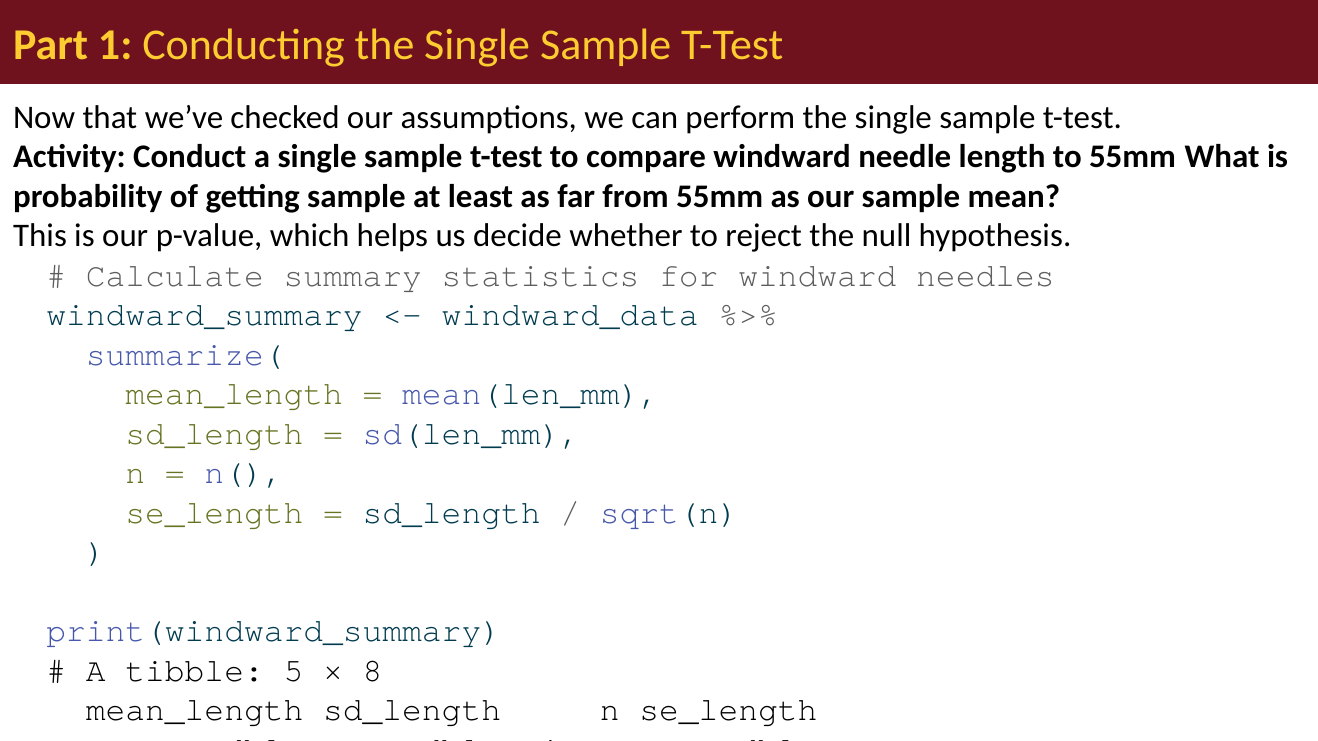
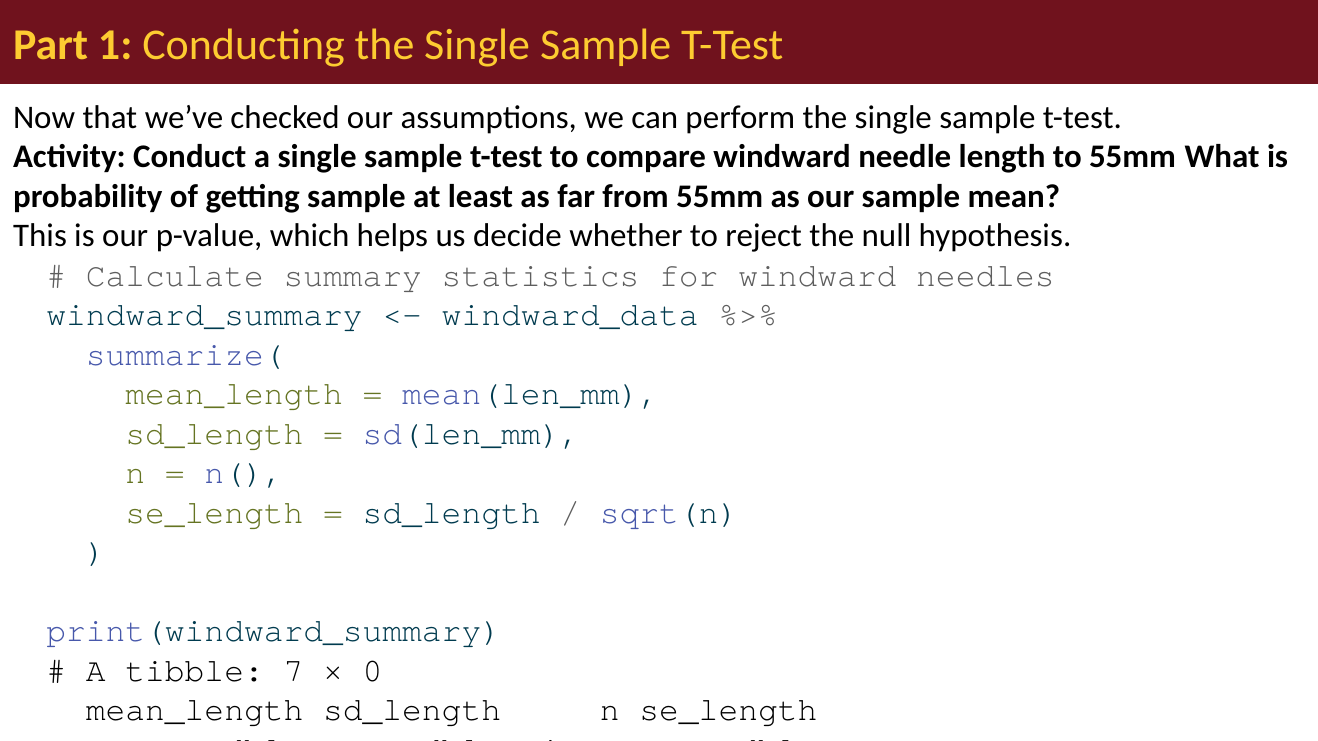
5: 5 -> 7 (293, 671)
8: 8 -> 0 (373, 671)
